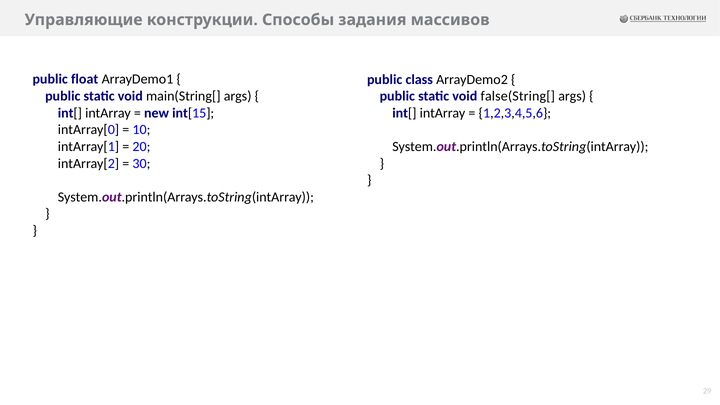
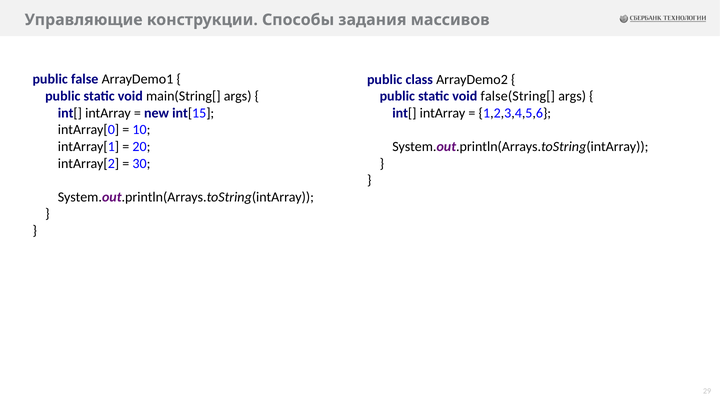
float: float -> false (85, 79)
